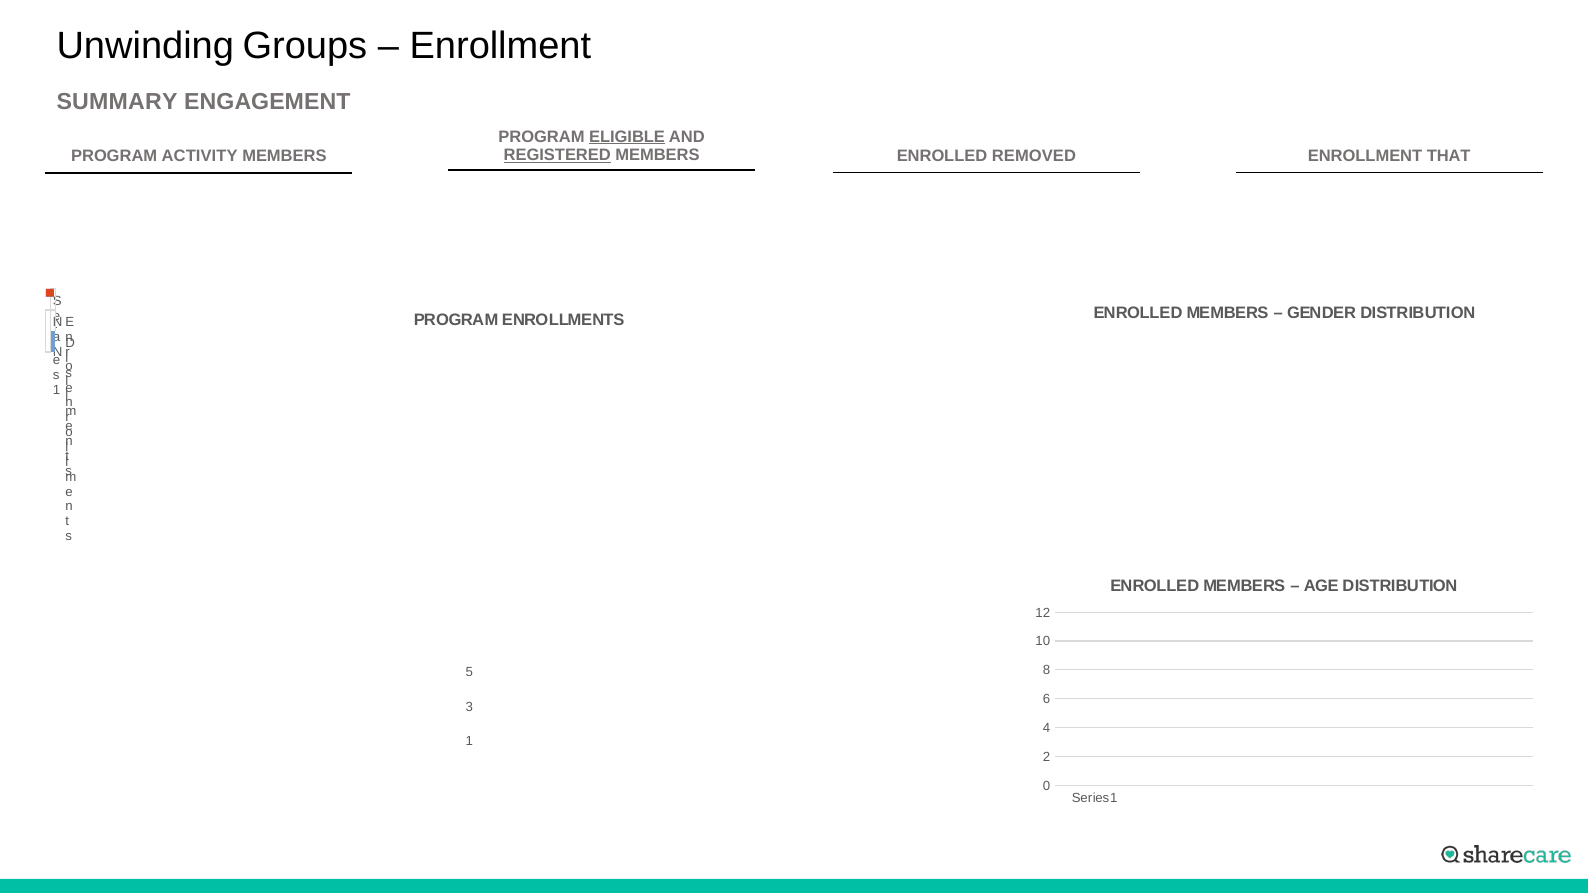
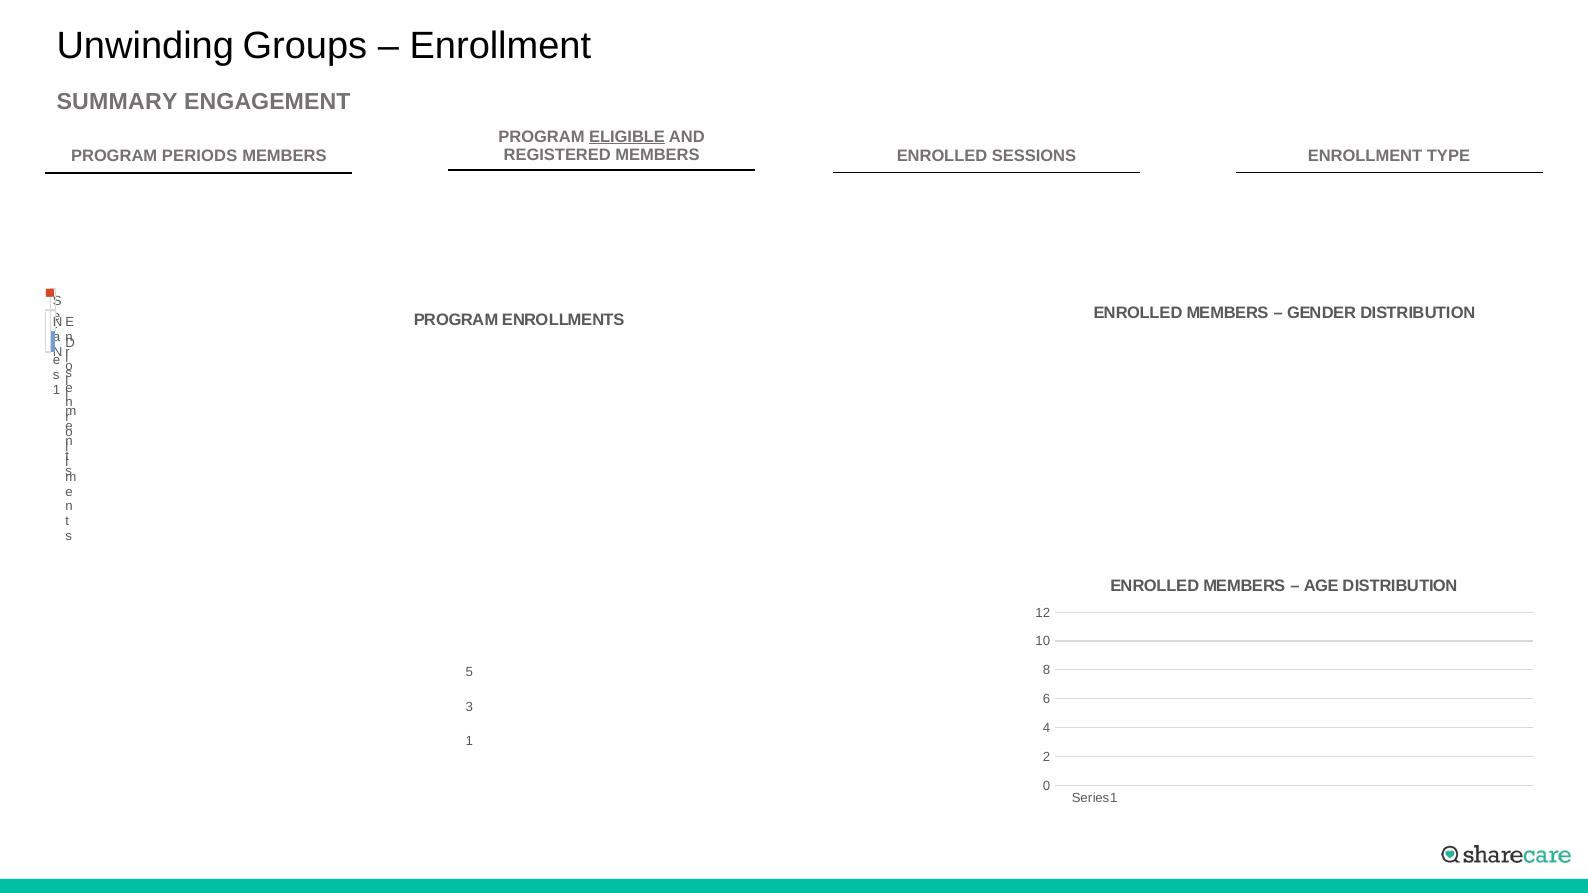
REGISTERED underline: present -> none (557, 155)
REMOVED: REMOVED -> SESSIONS (1034, 156)
THAT: THAT -> TYPE (1449, 156)
ACTIVITY: ACTIVITY -> PERIODS (200, 157)
